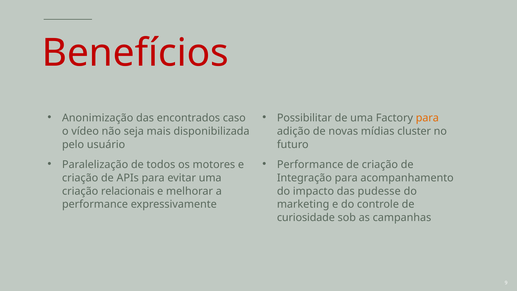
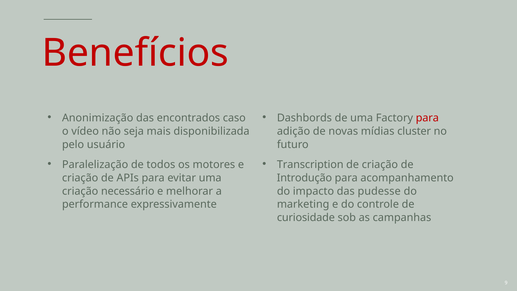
Possibilitar: Possibilitar -> Dashbords (304, 118)
para colour: orange -> red (427, 118)
Performance: Performance -> Transcription (310, 164)
Integração: Integração -> Introdução (304, 178)
relacionais: relacionais -> necessário (128, 191)
